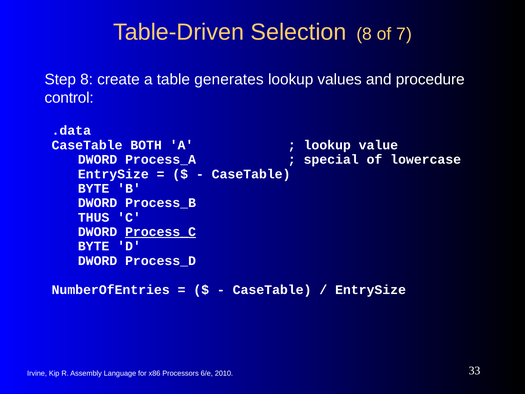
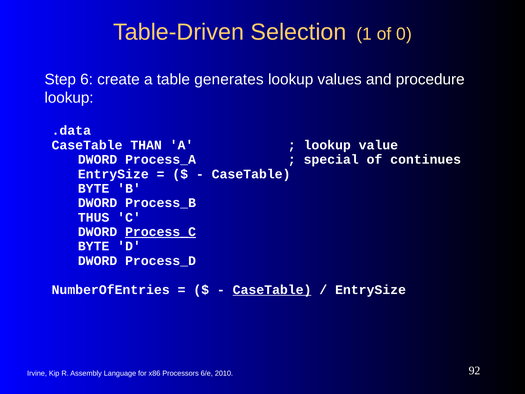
Selection 8: 8 -> 1 (364, 34)
7: 7 -> 0 (404, 34)
Step 8: 8 -> 6 (87, 79)
control: control -> lookup (69, 98)
BOTH: BOTH -> THAN (146, 145)
lowercase: lowercase -> continues (426, 159)
CaseTable underline: none -> present (272, 290)
33: 33 -> 92 (475, 370)
